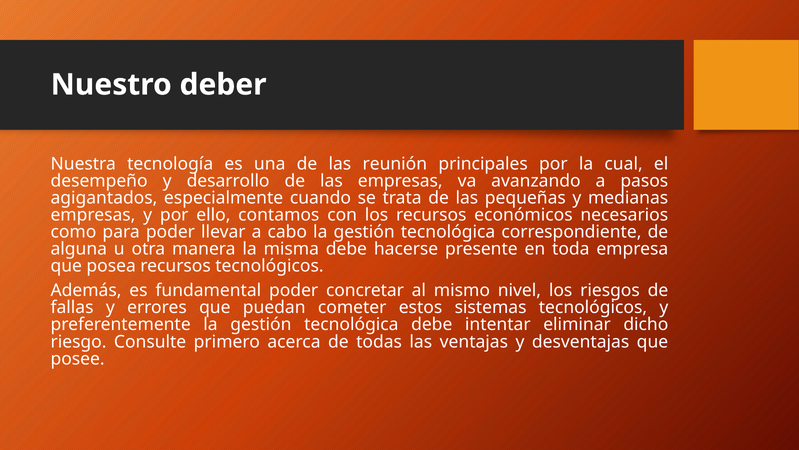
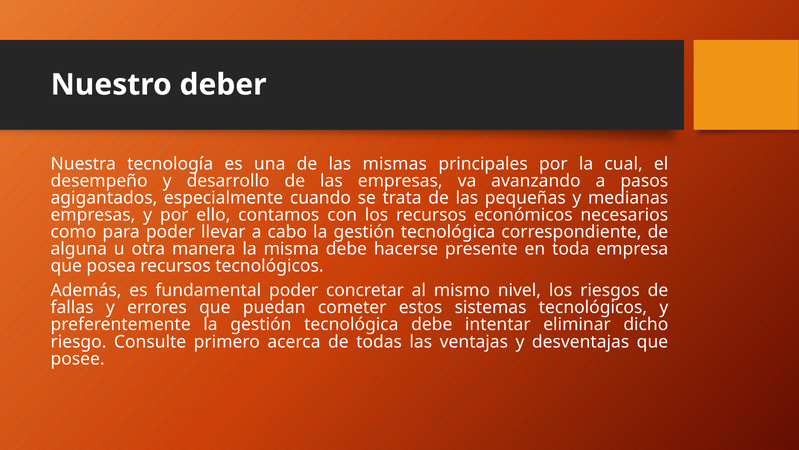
reunión: reunión -> mismas (395, 164)
